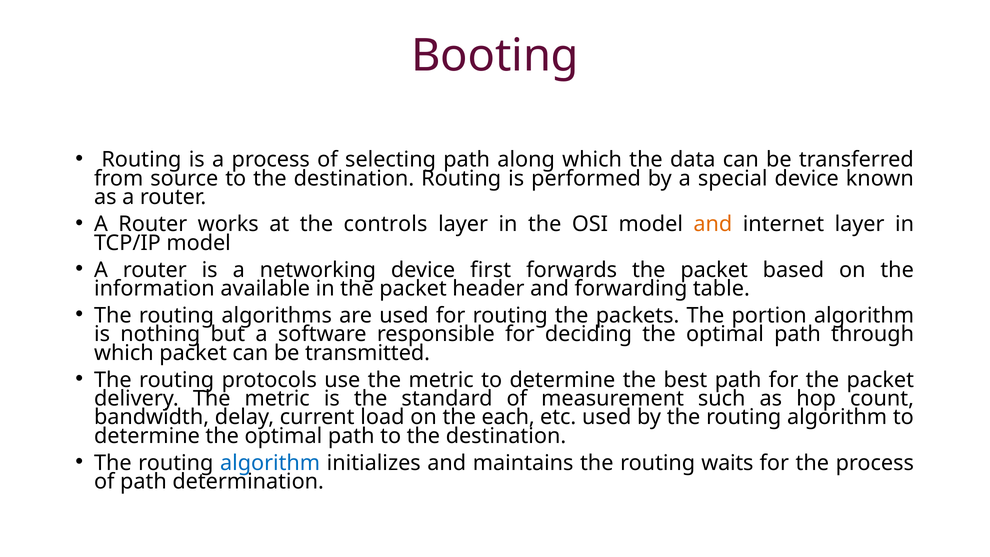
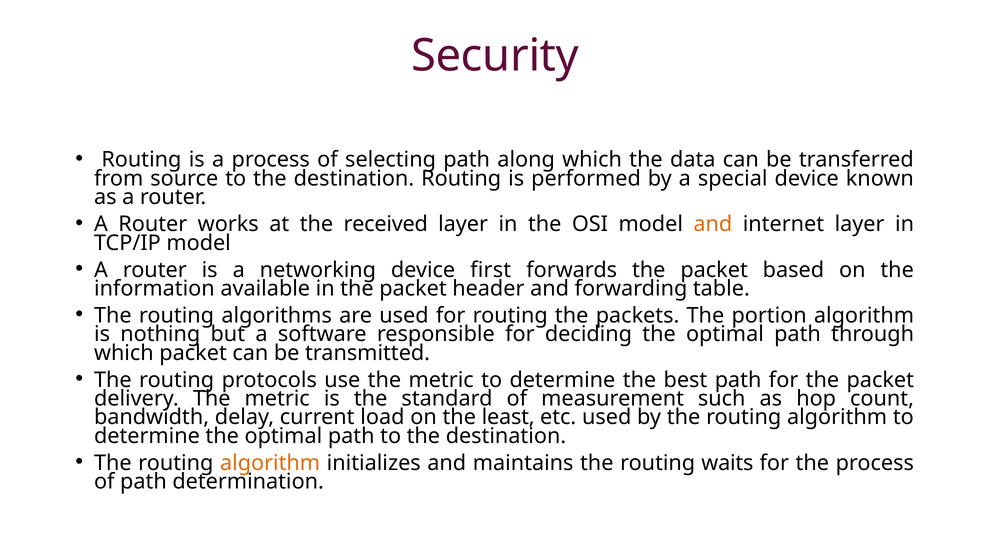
Booting: Booting -> Security (495, 56)
controls: controls -> received (386, 224)
each: each -> least (508, 417)
algorithm colour: blue -> orange (270, 463)
